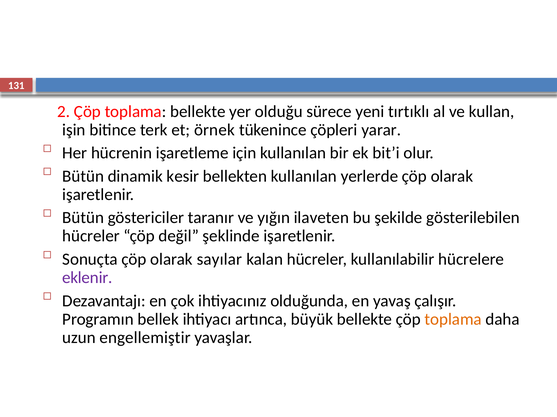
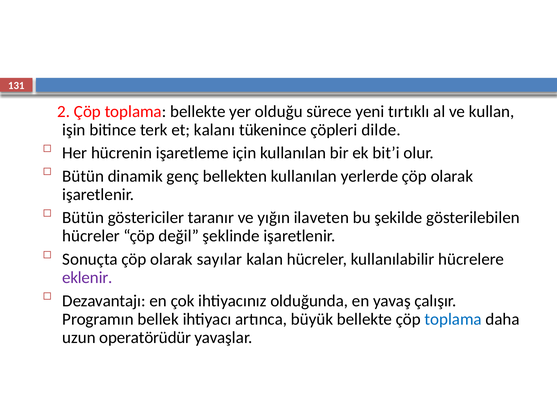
örnek: örnek -> kalanı (214, 130)
yarar: yarar -> dilde (381, 130)
kesir: kesir -> genç (183, 176)
toplama colour: orange -> blue (453, 320)
engellemiştir: engellemiştir -> operatörüdür (145, 338)
